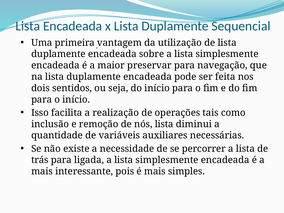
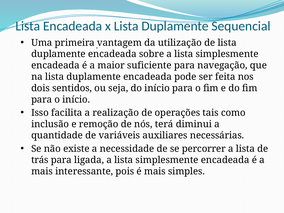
preservar: preservar -> suficiente (149, 65)
nós lista: lista -> terá (164, 124)
